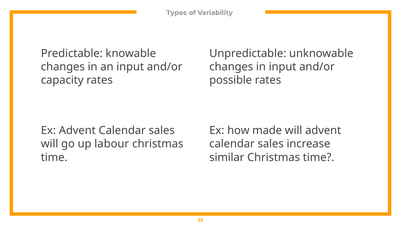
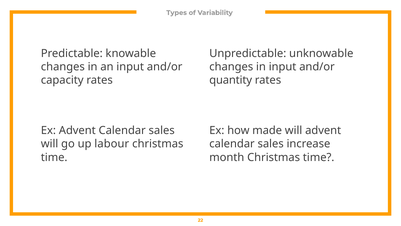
possible: possible -> quantity (231, 80)
similar: similar -> month (227, 157)
